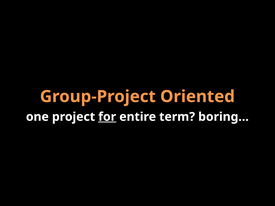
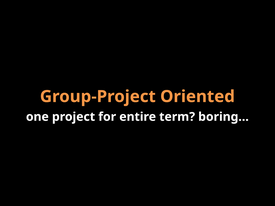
for underline: present -> none (107, 117)
